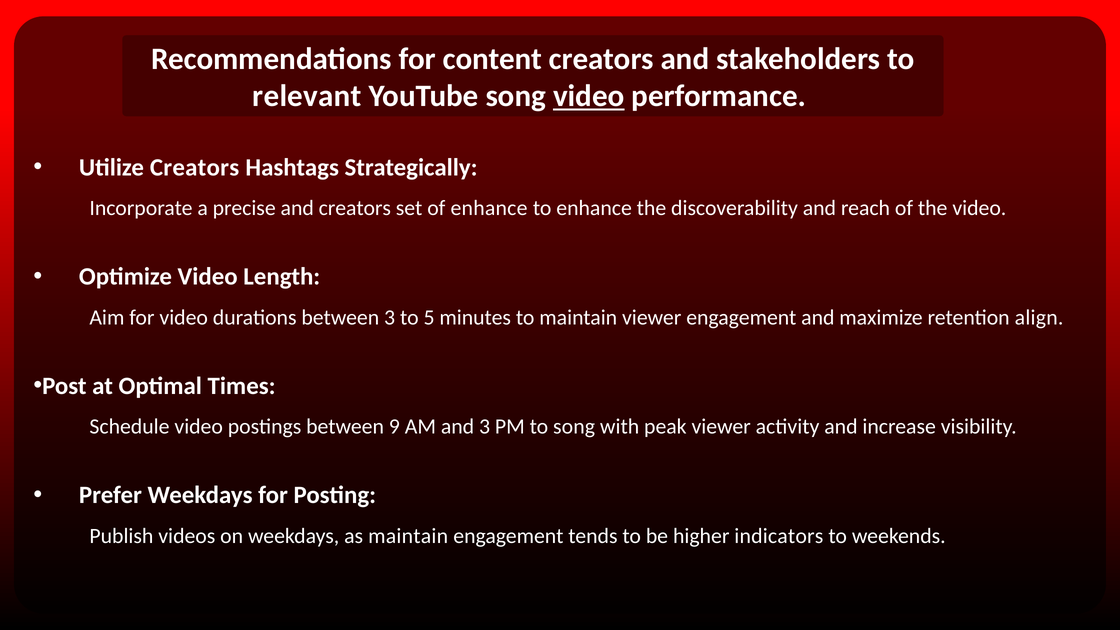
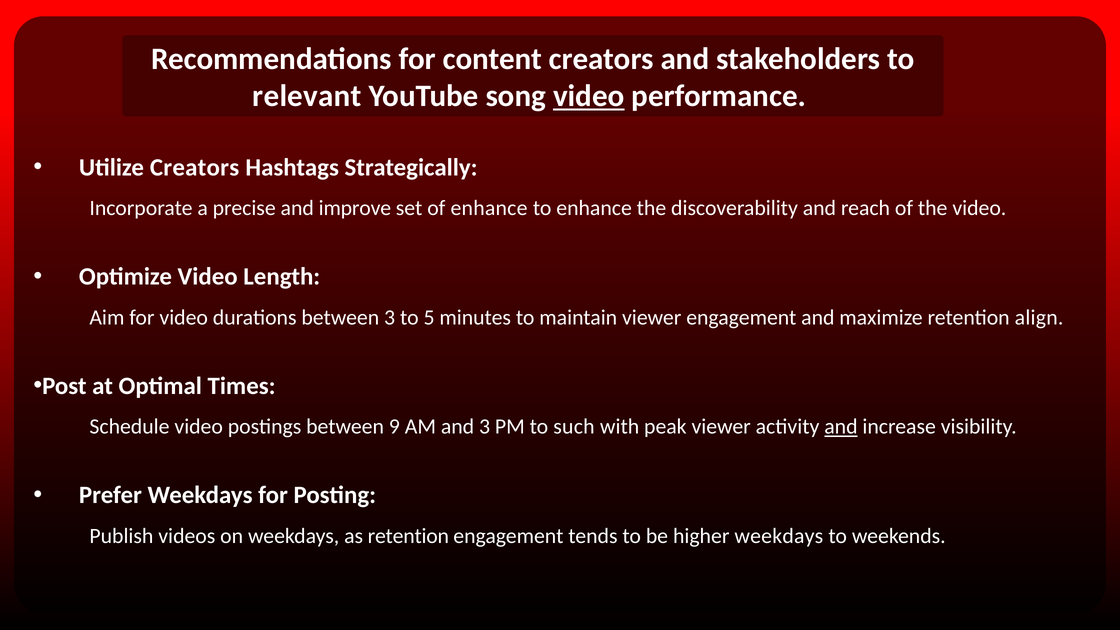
and creators: creators -> improve (355, 208)
to song: song -> such (574, 427)
and underline: none -> present (841, 427)
as maintain: maintain -> retention (408, 536)
higher indicators: indicators -> weekdays (779, 536)
